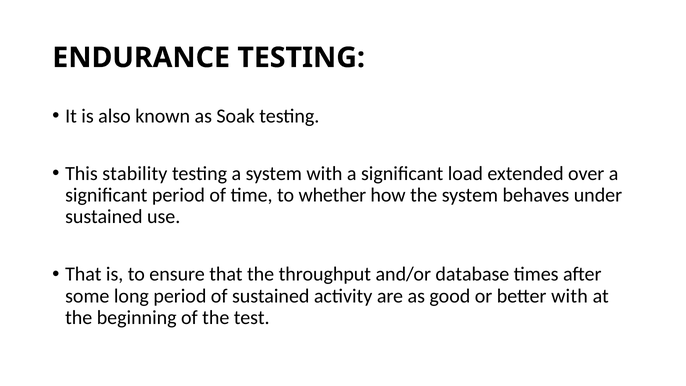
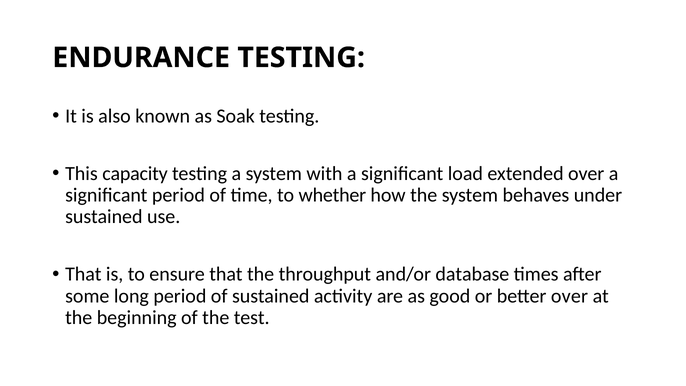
stability: stability -> capacity (135, 174)
better with: with -> over (569, 296)
